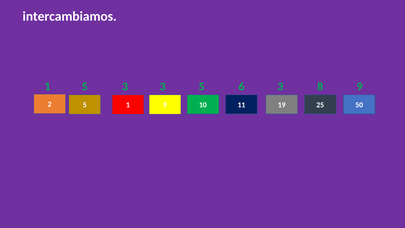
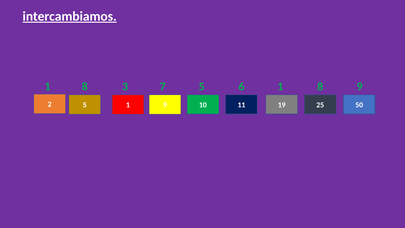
intercambiamos underline: none -> present (70, 16)
5: 5 -> 8 (85, 87)
3 3: 3 -> 7 (163, 87)
6 3: 3 -> 1 (280, 87)
